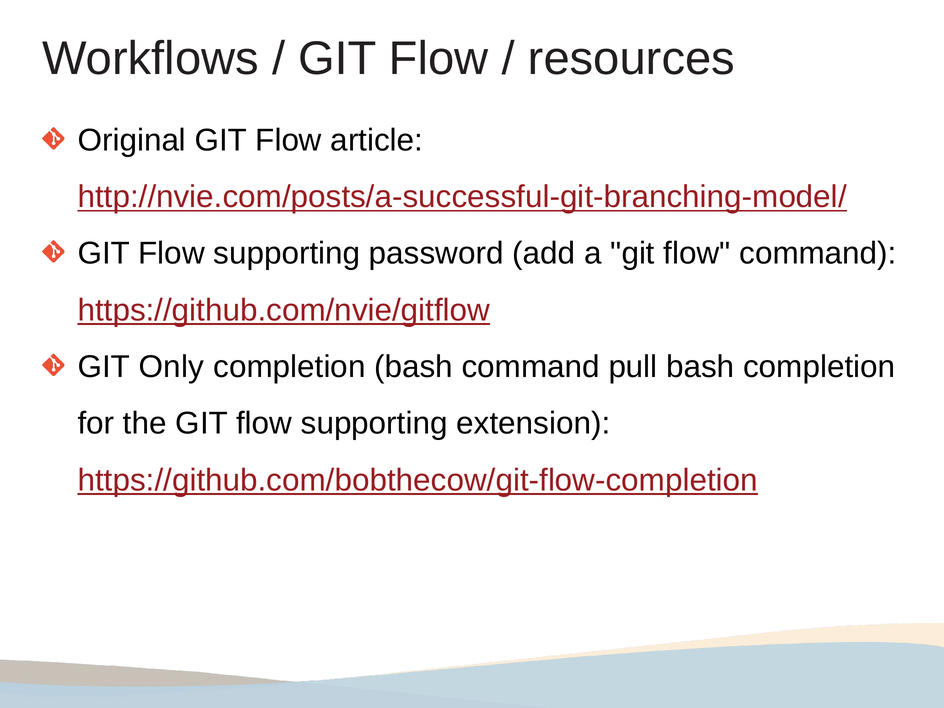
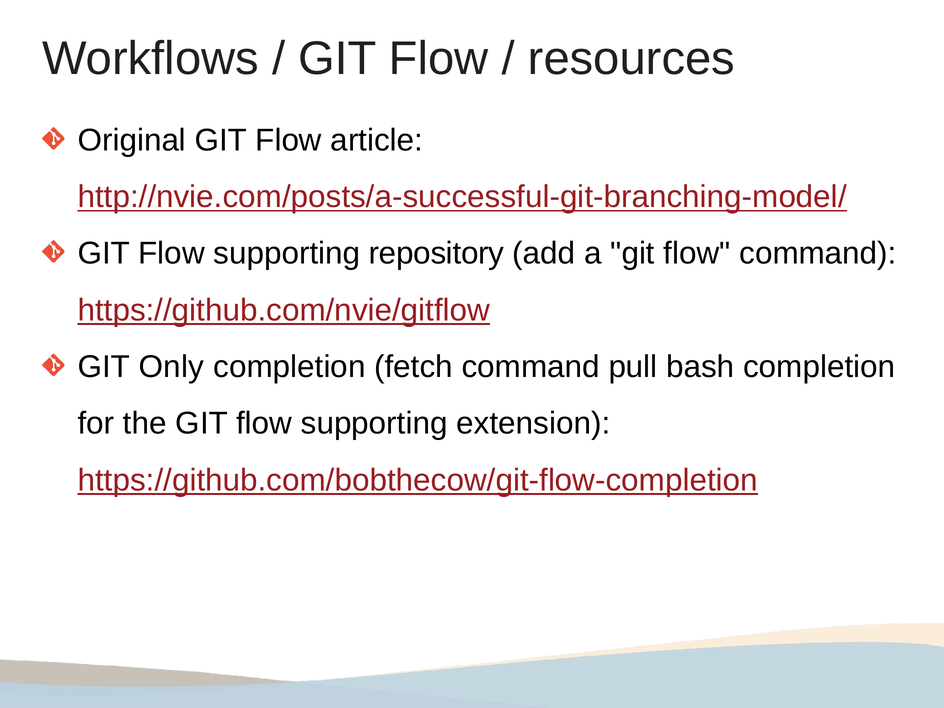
password: password -> repository (436, 254)
completion bash: bash -> fetch (414, 367)
